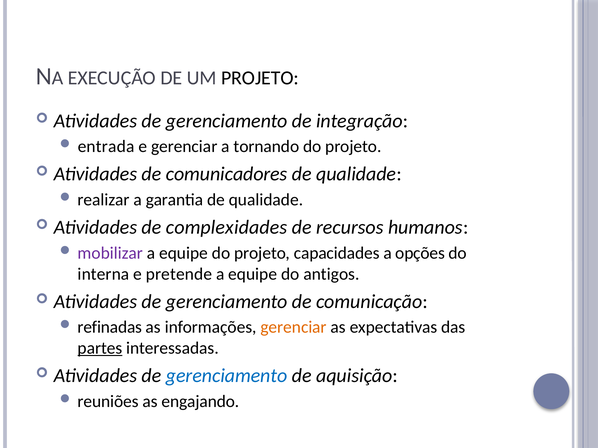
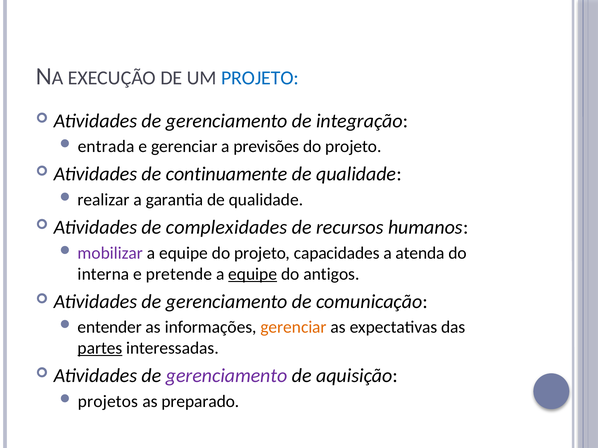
PROJETO colour: black -> blue (260, 78)
tornando: tornando -> previsões (266, 147)
comunicadores: comunicadores -> continuamente (227, 174)
opções: opções -> atenda (420, 253)
equipe underline: none -> present (253, 274)
refinadas: refinadas -> entender (110, 328)
gerenciamento colour: blue -> purple (227, 376)
reuniões: reuniões -> projetos (108, 402)
engajando: engajando -> preparado (200, 402)
